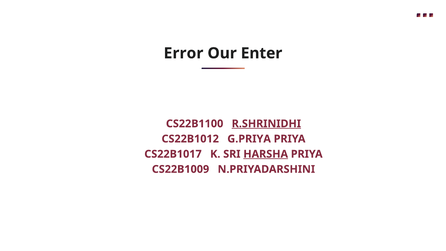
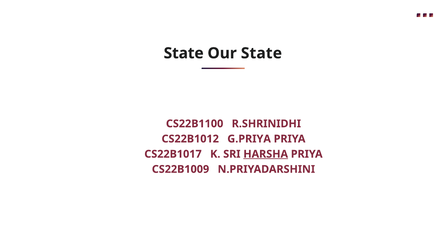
Error: Error -> State (184, 53)
Our Enter: Enter -> State (261, 53)
R.SHRINIDHI underline: present -> none (266, 124)
